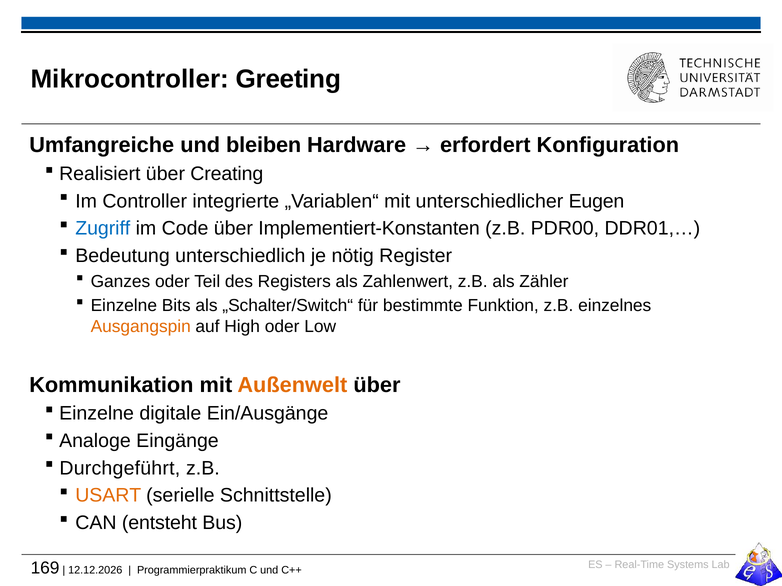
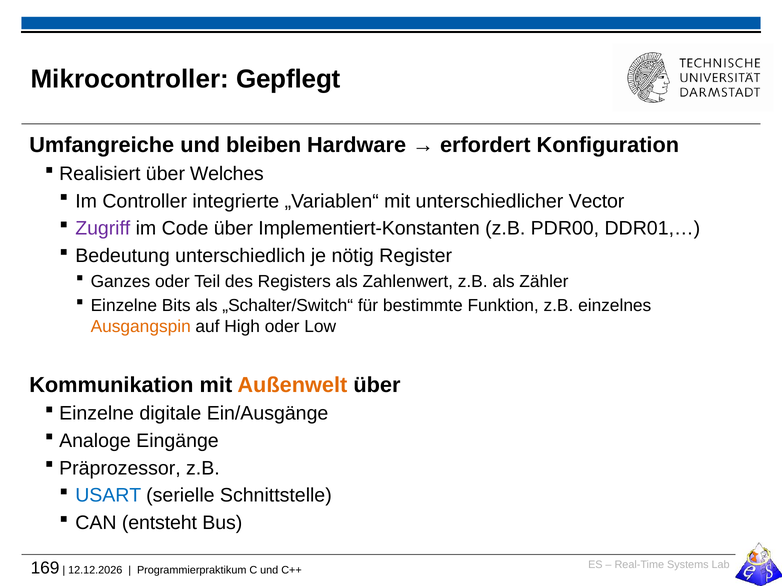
Greeting: Greeting -> Gepflegt (288, 79)
Creating: Creating -> Welches (227, 174)
Eugen: Eugen -> Vector (596, 201)
Zugriff colour: blue -> purple (103, 229)
Durchgeführt: Durchgeführt -> Präprozessor (120, 468)
USART colour: orange -> blue (108, 496)
